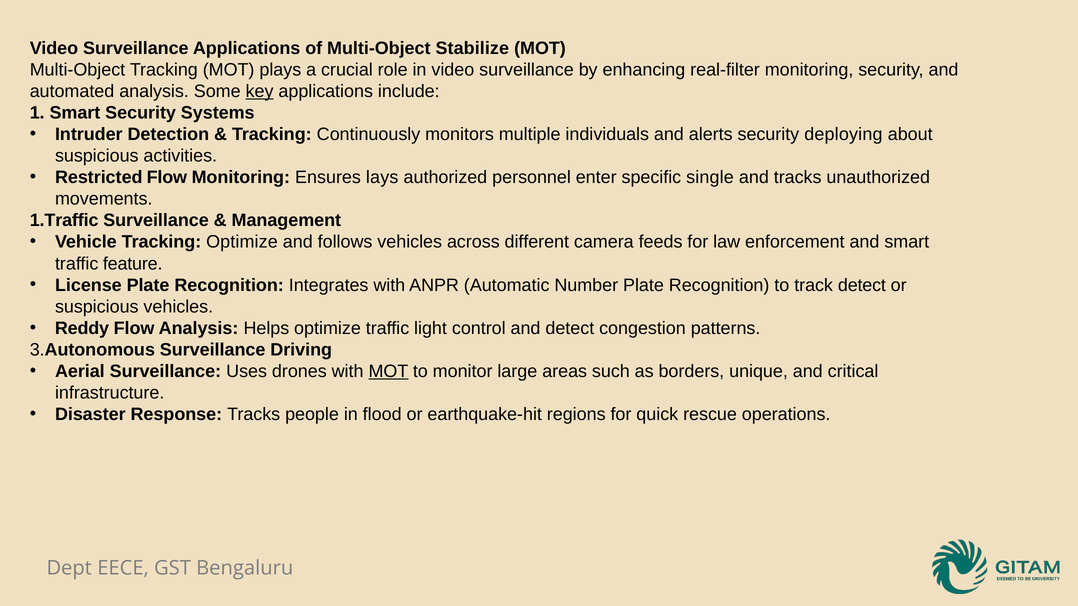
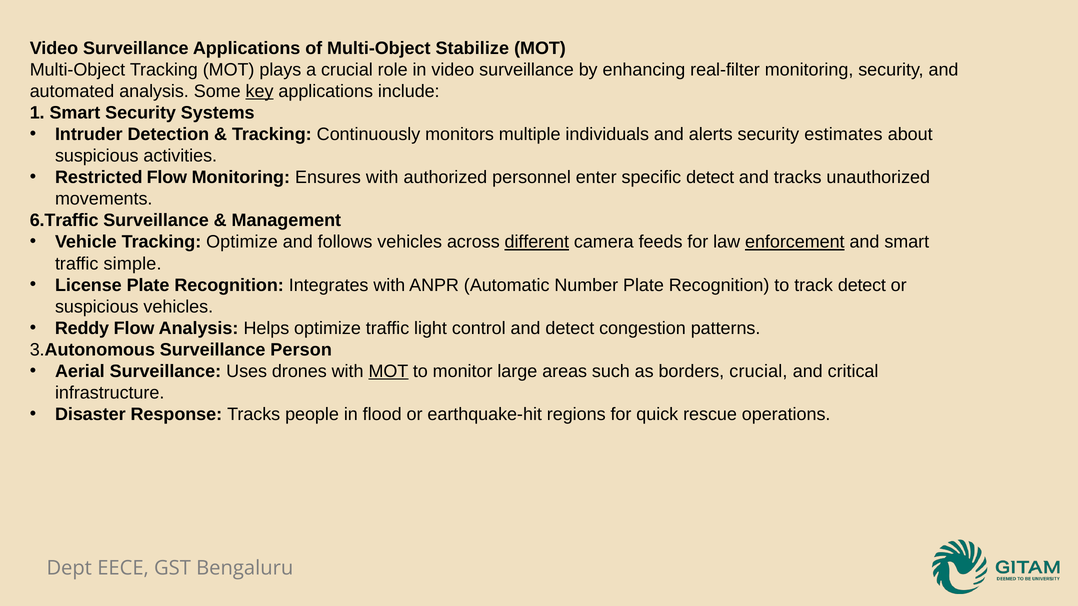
deploying: deploying -> estimates (843, 134)
Ensures lays: lays -> with (382, 178)
specific single: single -> detect (710, 178)
1.Traffic: 1.Traffic -> 6.Traffic (64, 221)
different underline: none -> present (537, 242)
enforcement underline: none -> present (795, 242)
feature: feature -> simple (133, 264)
Driving: Driving -> Person (301, 350)
borders unique: unique -> crucial (758, 371)
